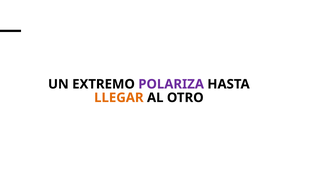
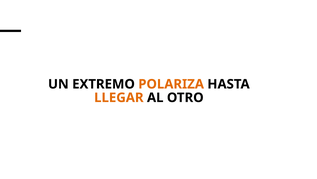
POLARIZA colour: purple -> orange (171, 84)
